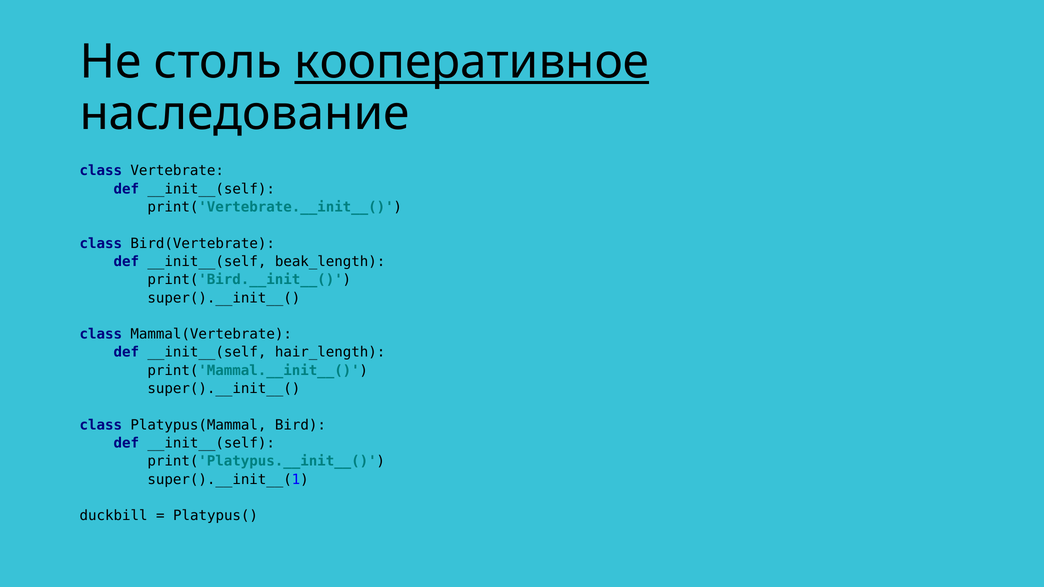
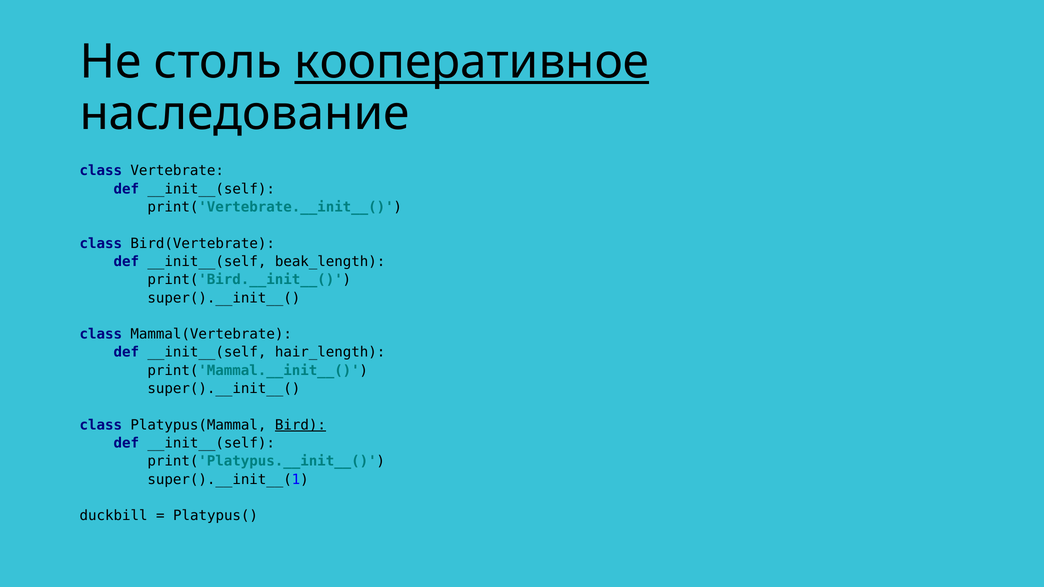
Bird underline: none -> present (300, 425)
